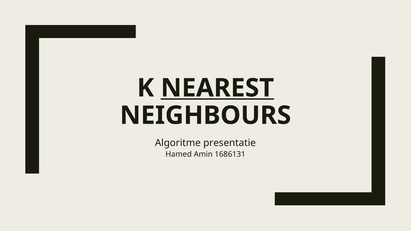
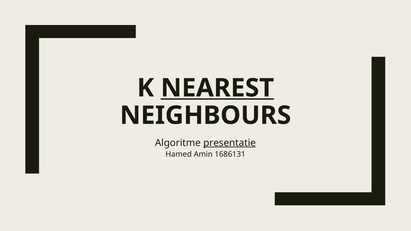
presentatie underline: none -> present (230, 143)
